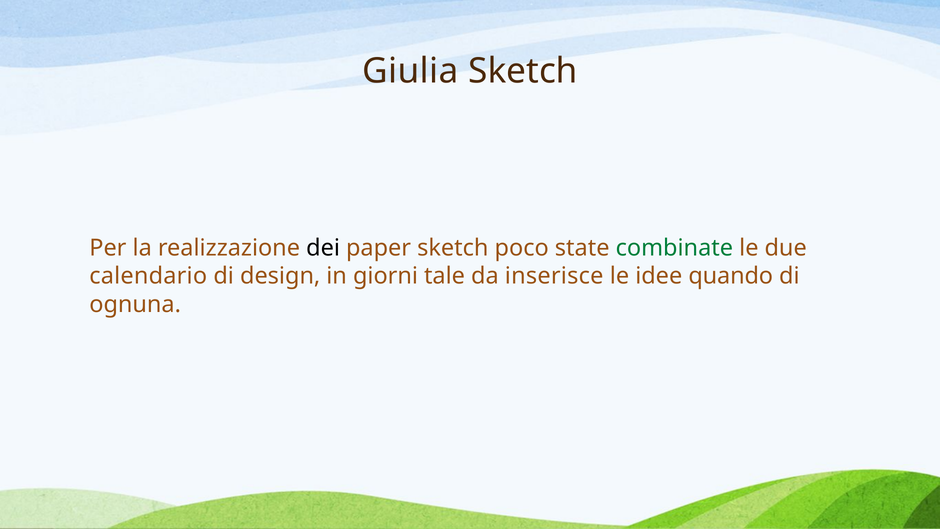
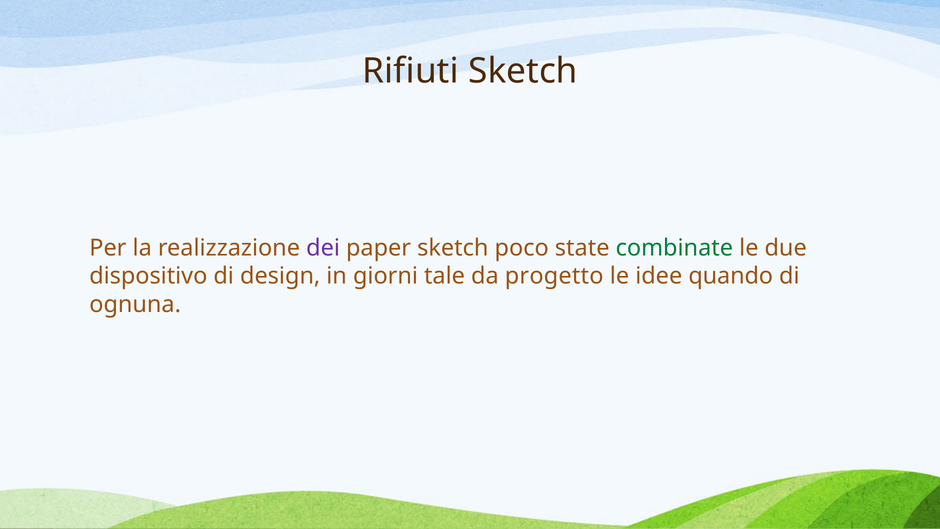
Giulia: Giulia -> Rifiuti (411, 71)
dei colour: black -> purple (323, 248)
calendario: calendario -> dispositivo (148, 276)
inserisce: inserisce -> progetto (554, 276)
